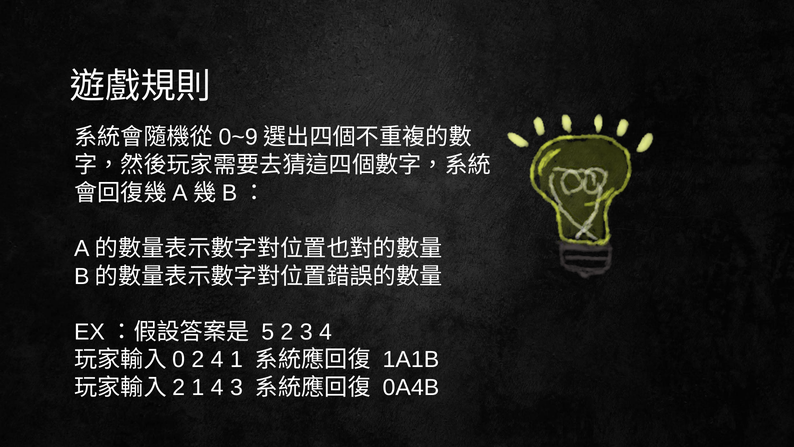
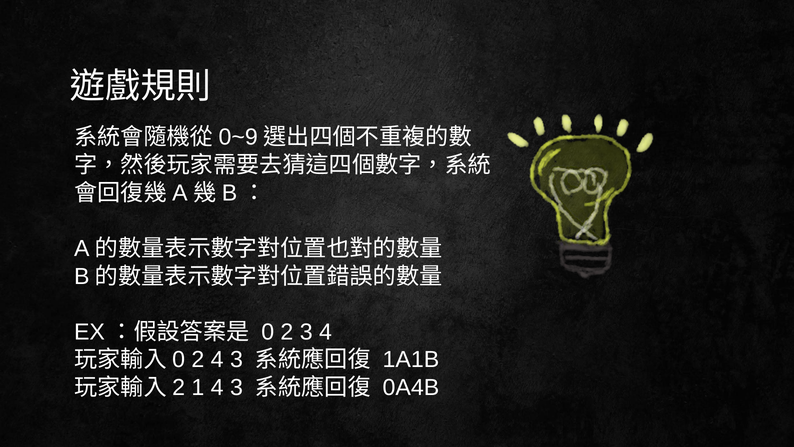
5: 5 -> 0 (268, 332)
2 4 1: 1 -> 3 (236, 360)
